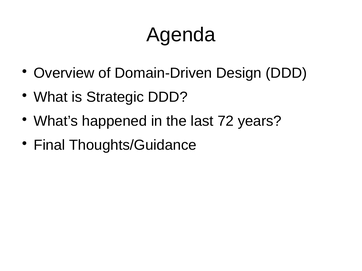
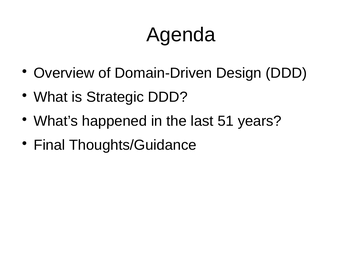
72: 72 -> 51 (226, 121)
